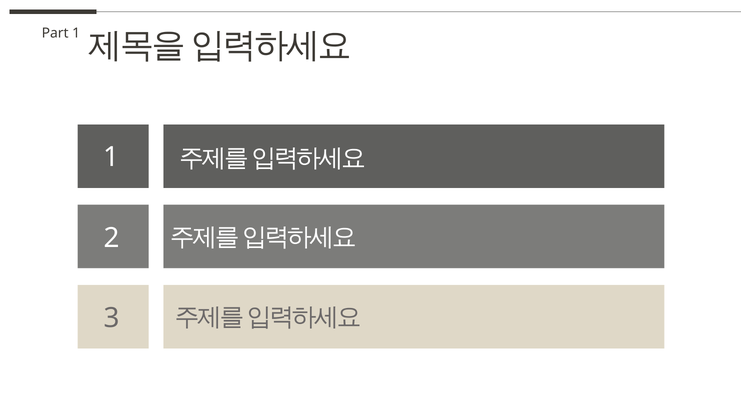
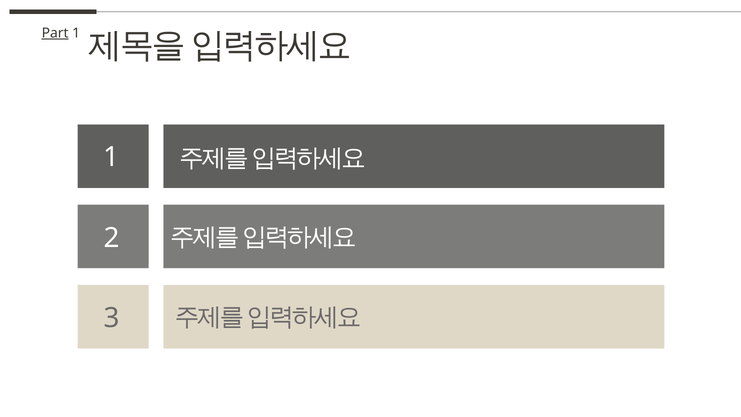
Part underline: none -> present (55, 33)
